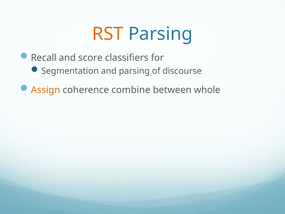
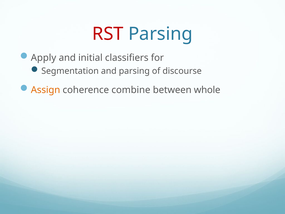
RST colour: orange -> red (108, 34)
Recall: Recall -> Apply (44, 58)
score: score -> initial (90, 58)
